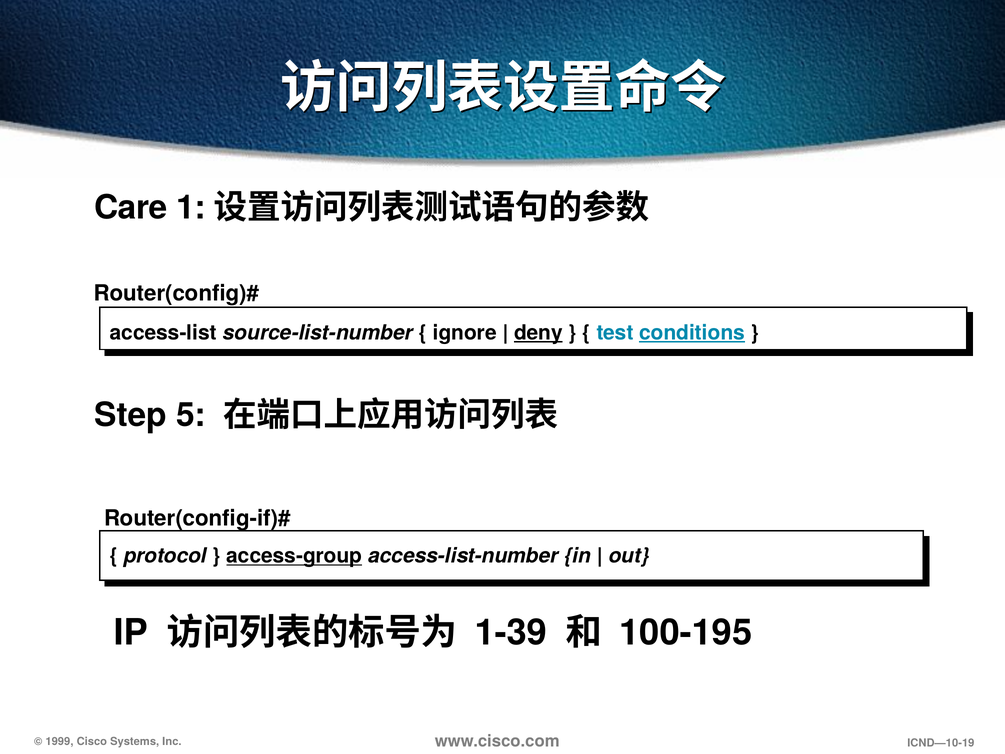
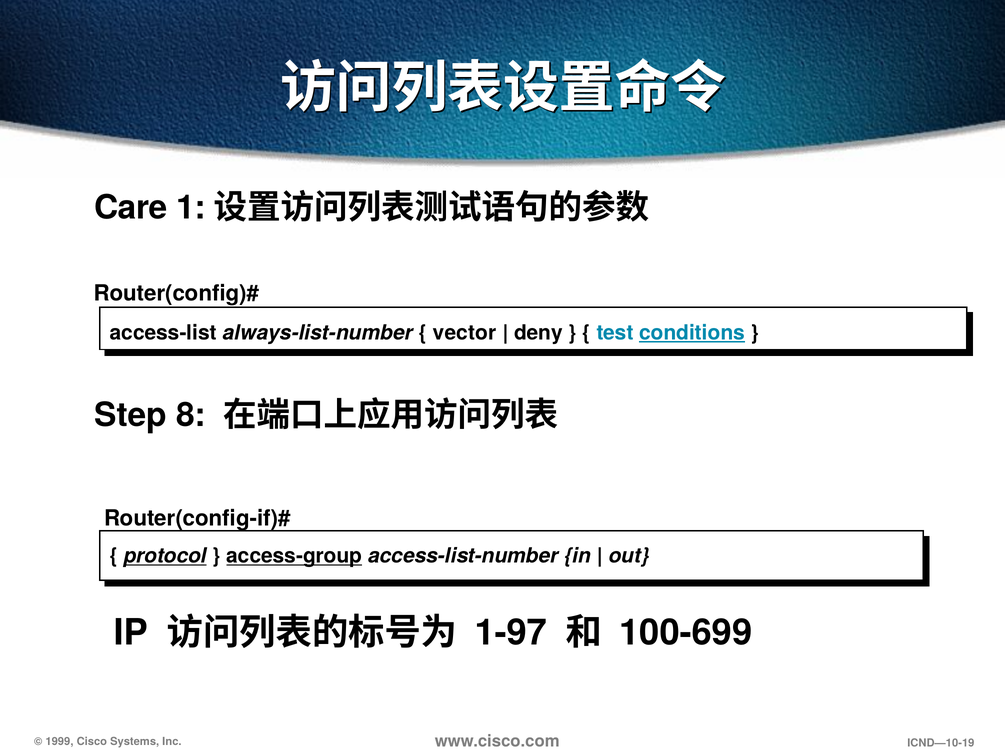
source-list-number: source-list-number -> always-list-number (318, 333)
ignore: ignore -> vector (465, 333)
deny underline: present -> none (538, 333)
5: 5 -> 8 (191, 415)
protocol underline: none -> present (165, 556)
1-39: 1-39 -> 1-97 (511, 633)
100-195: 100-195 -> 100-699 (686, 633)
